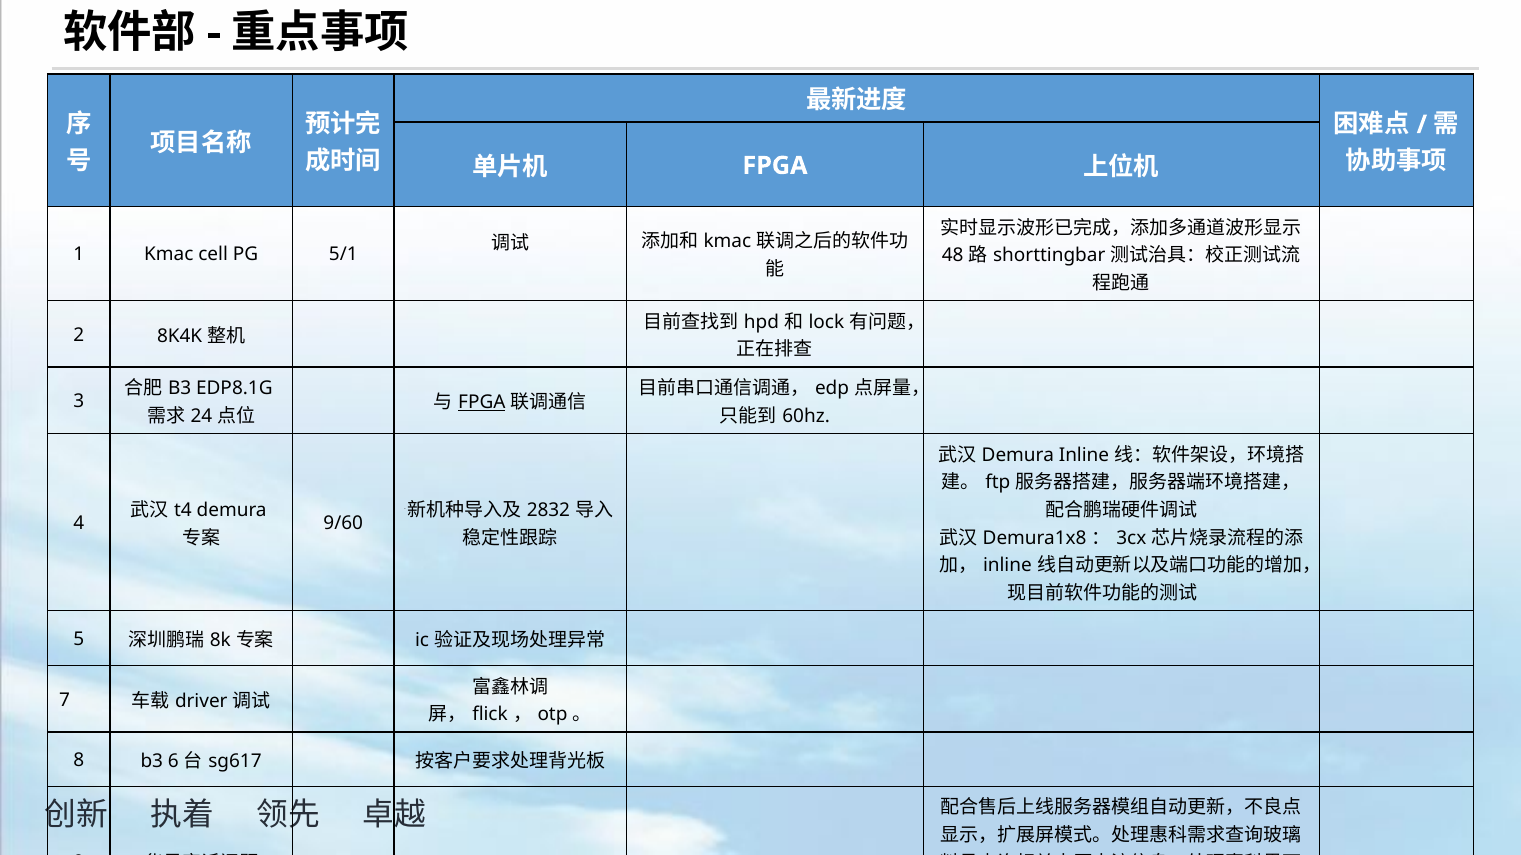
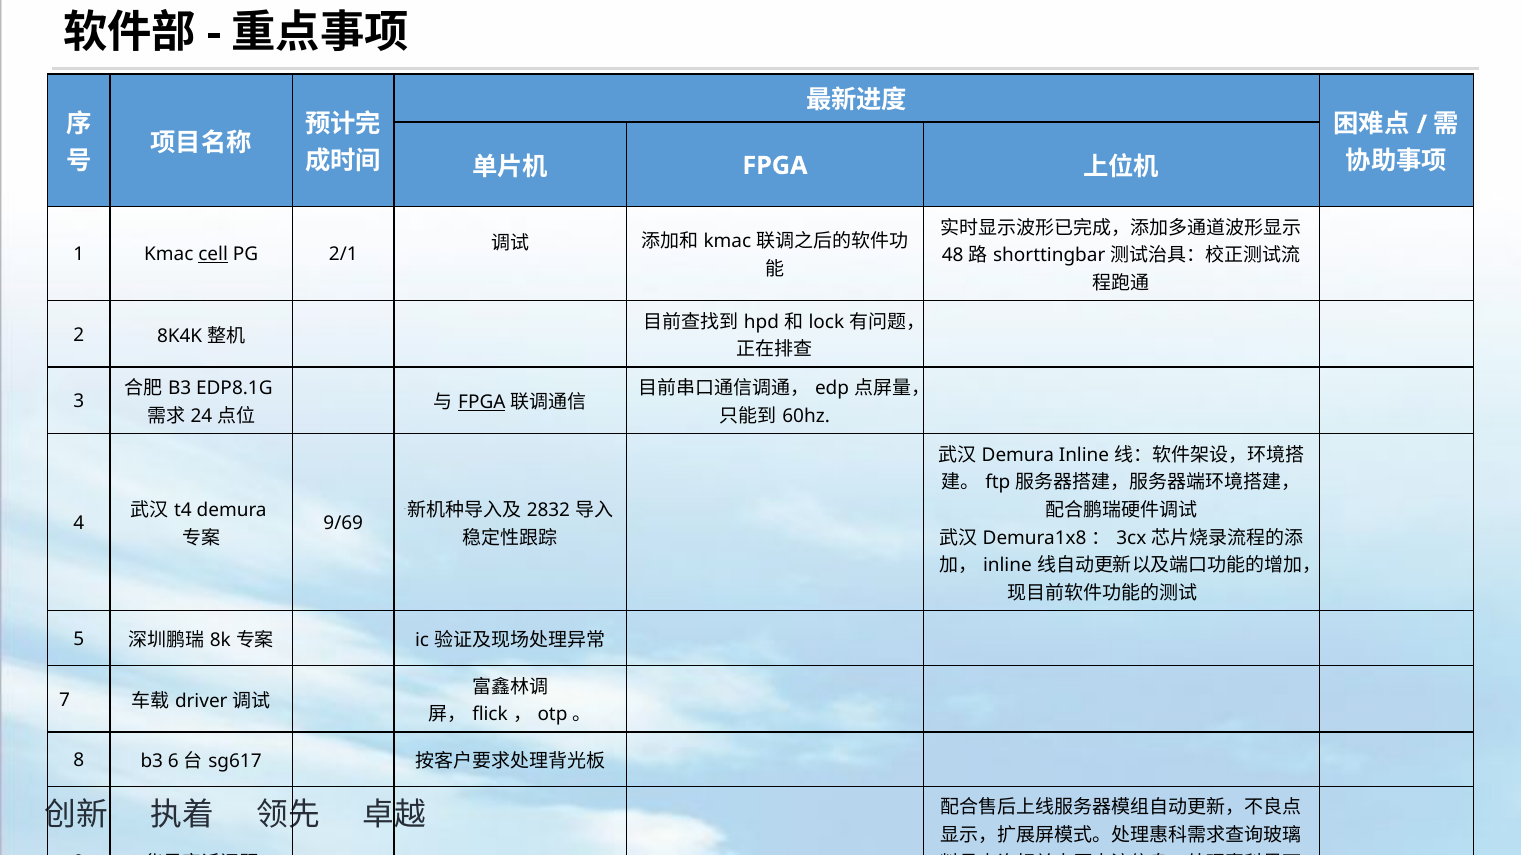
cell underline: none -> present (213, 255)
5/1: 5/1 -> 2/1 (343, 255)
9/60: 9/60 -> 9/69 (343, 524)
